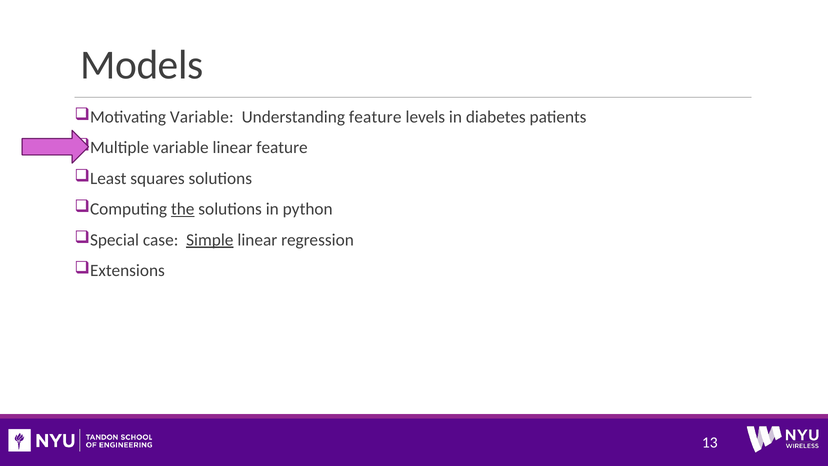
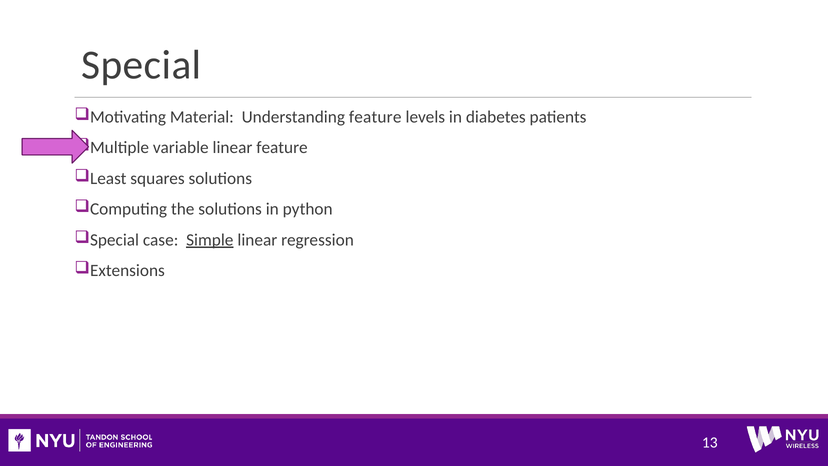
Models: Models -> Special (141, 65)
Motivating Variable: Variable -> Material (202, 117)
the underline: present -> none (183, 209)
